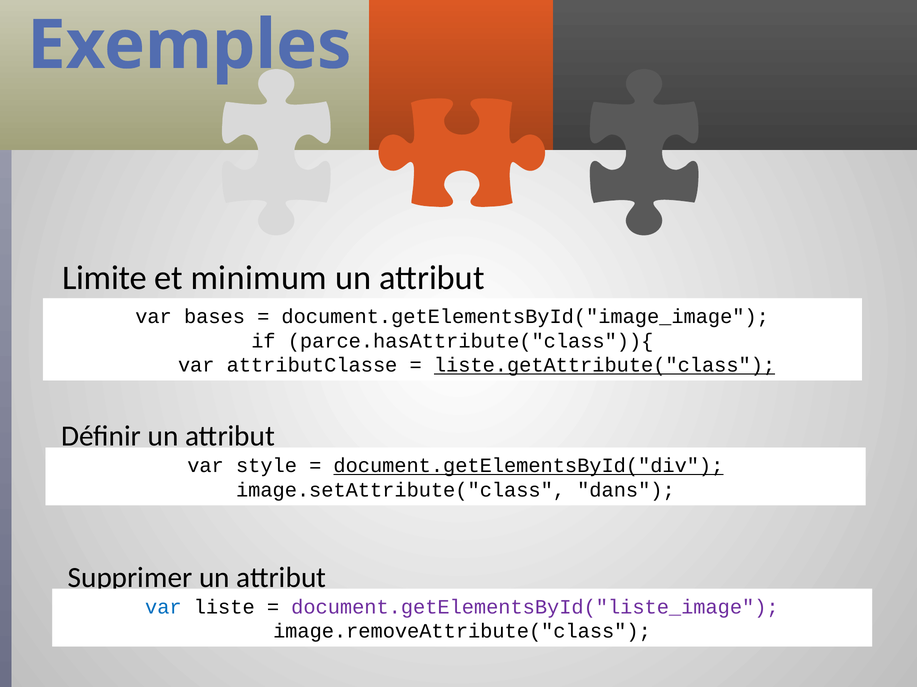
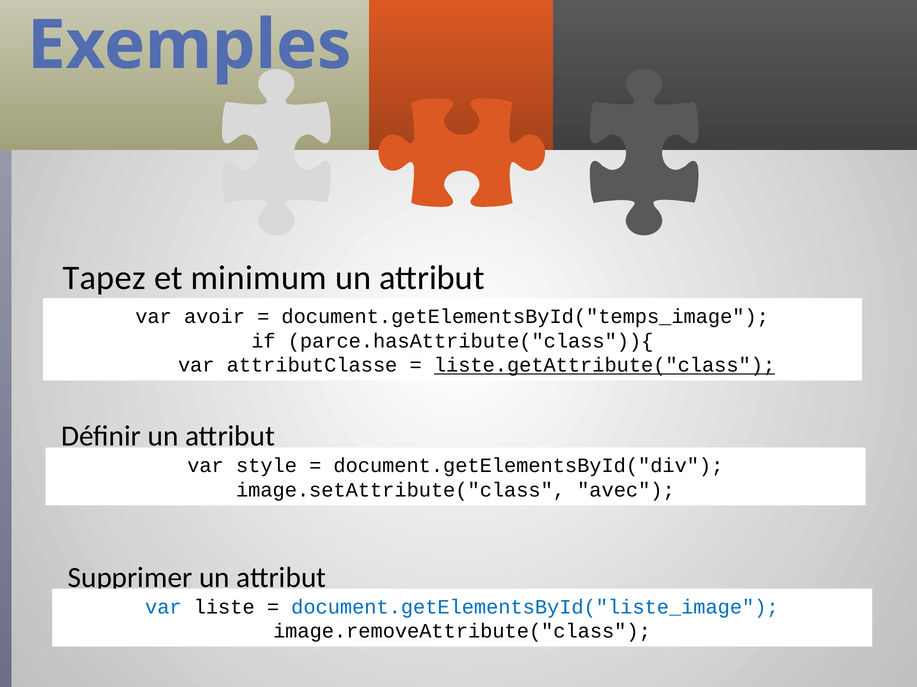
Limite: Limite -> Tapez (104, 278)
bases: bases -> avoir (215, 317)
document.getElementsById("image_image: document.getElementsById("image_image -> document.getElementsById("temps_image (525, 317)
document.getElementsById("div underline: present -> none (528, 466)
dans: dans -> avec (626, 491)
document.getElementsById("liste_image colour: purple -> blue (535, 608)
